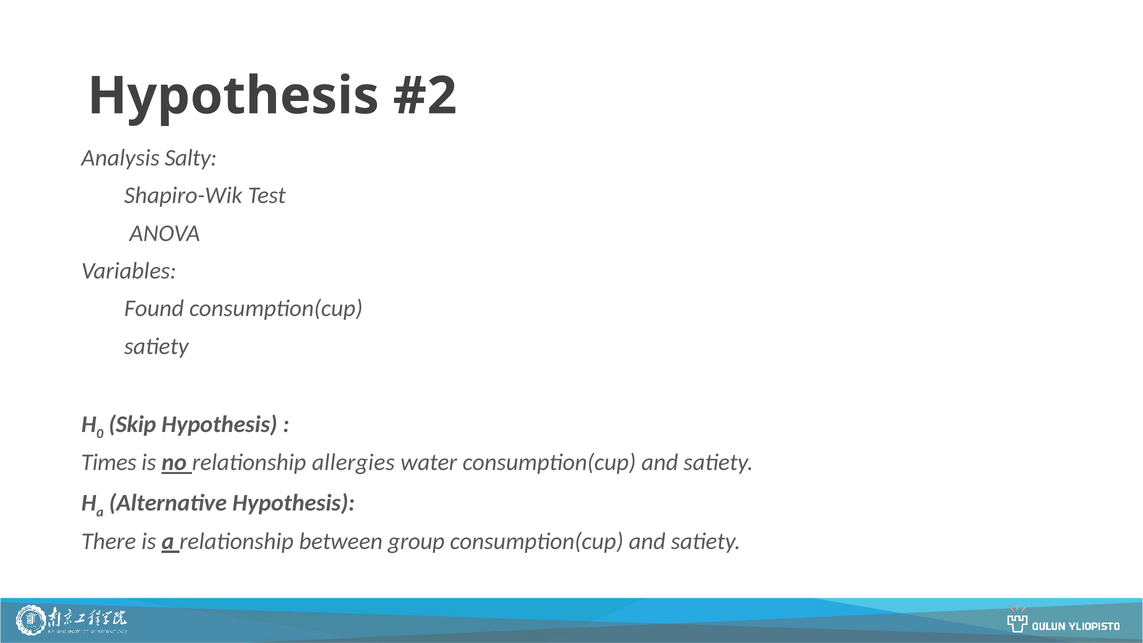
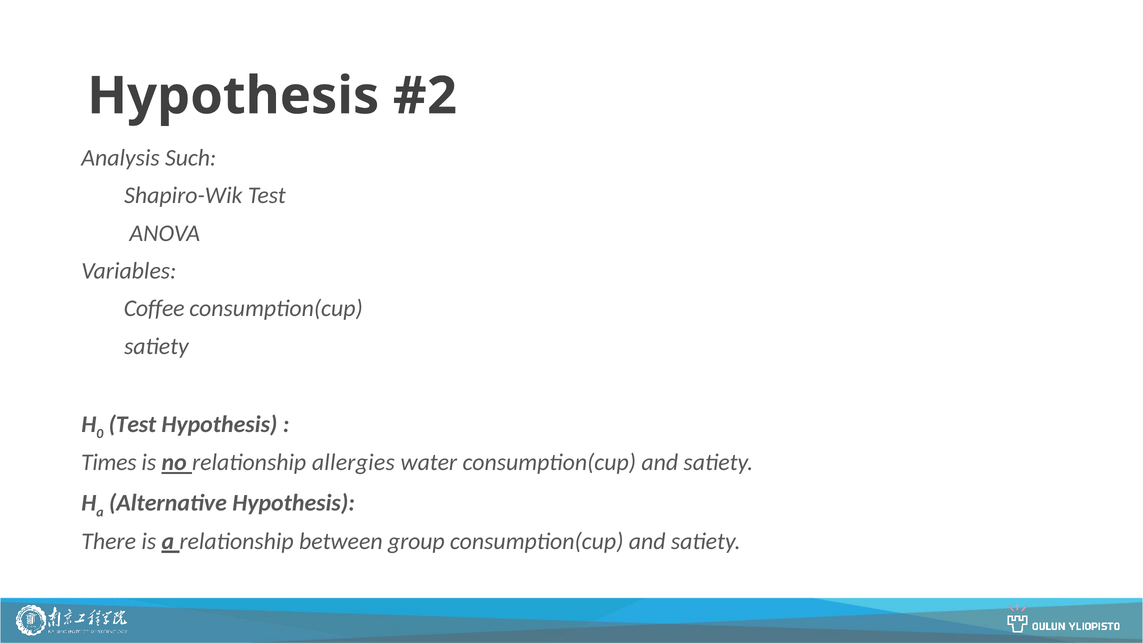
Salty: Salty -> Such (191, 158)
Found: Found -> Coffee (154, 309)
Skip: Skip -> Test (132, 424)
